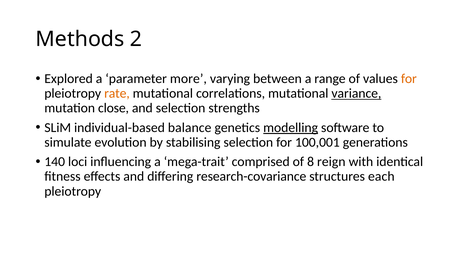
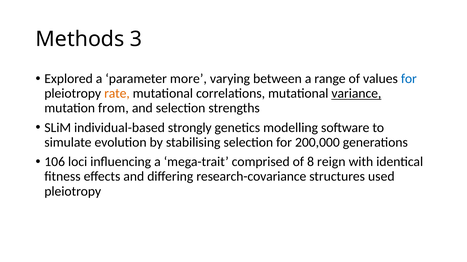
2: 2 -> 3 (136, 39)
for colour: orange -> blue (409, 79)
close: close -> from (113, 108)
balance: balance -> strongly (190, 128)
modelling underline: present -> none (291, 128)
100,001: 100,001 -> 200,000 (317, 143)
140: 140 -> 106 (55, 162)
each: each -> used (381, 177)
